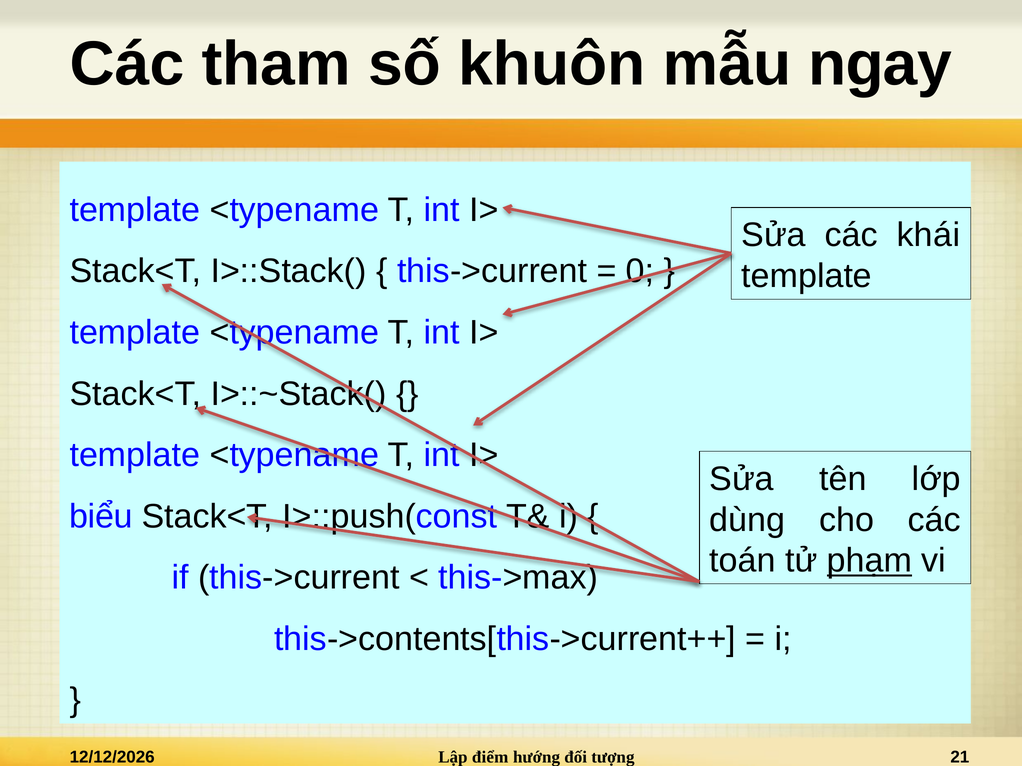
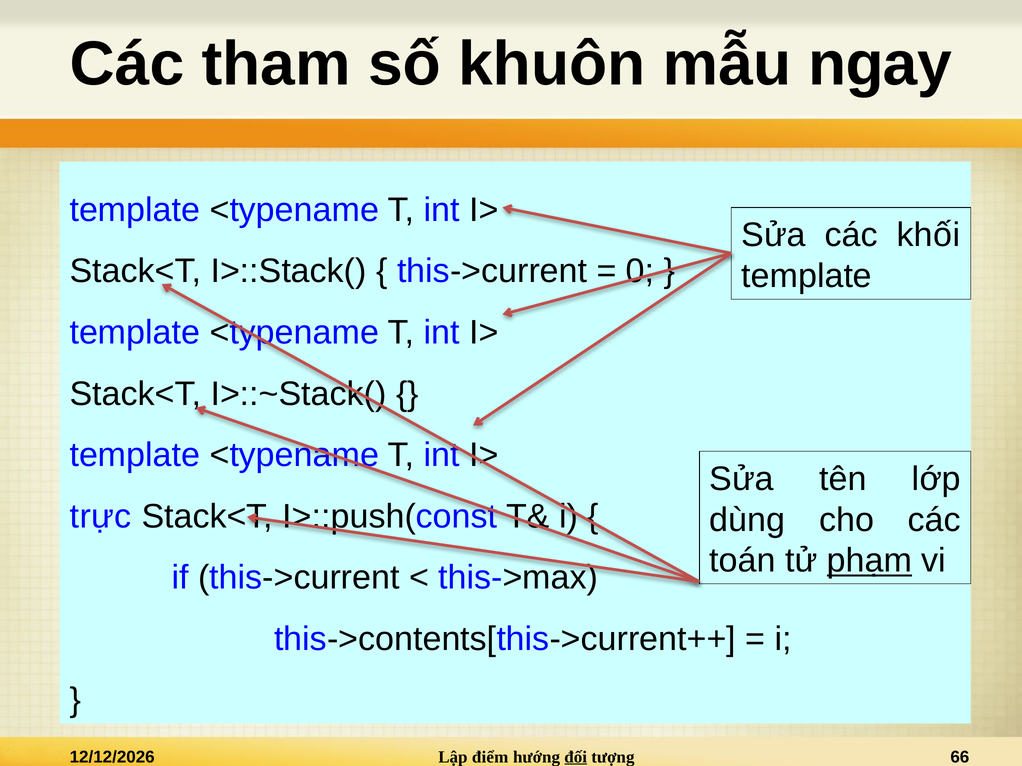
khái: khái -> khối (928, 235)
biểu: biểu -> trực (101, 517)
đối underline: none -> present (576, 757)
21: 21 -> 66 (960, 757)
